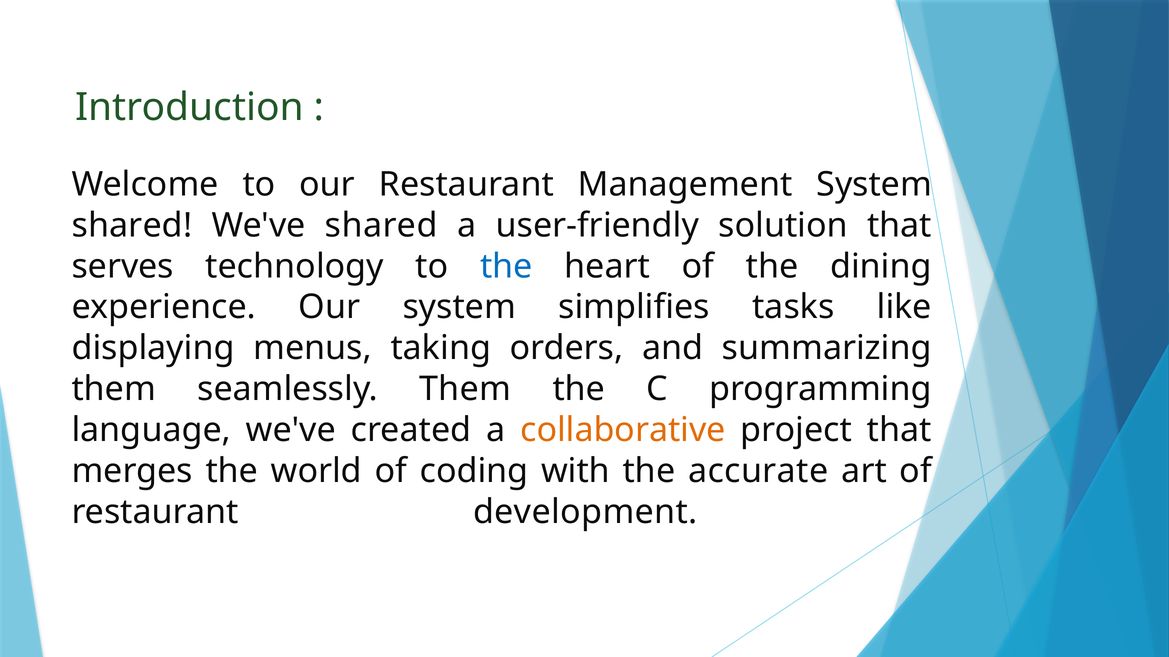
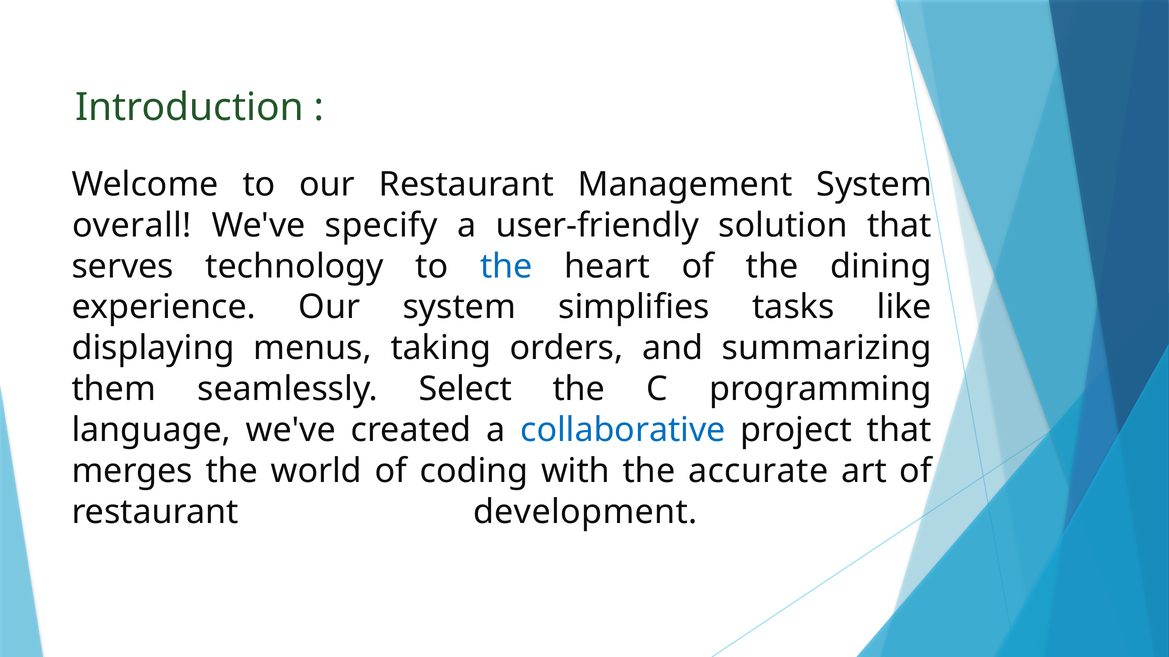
shared: shared -> overall (132, 226)
We've shared: shared -> specify (381, 226)
seamlessly Them: Them -> Select (465, 389)
collaborative colour: orange -> blue (623, 430)
